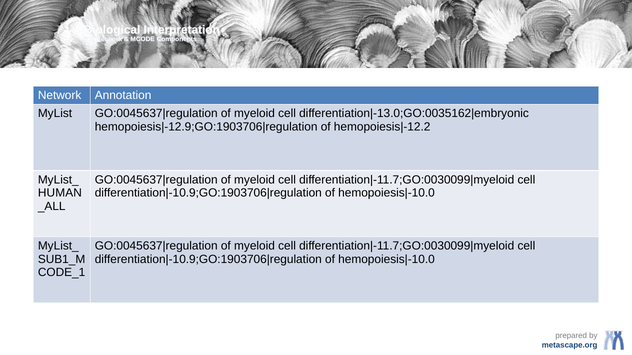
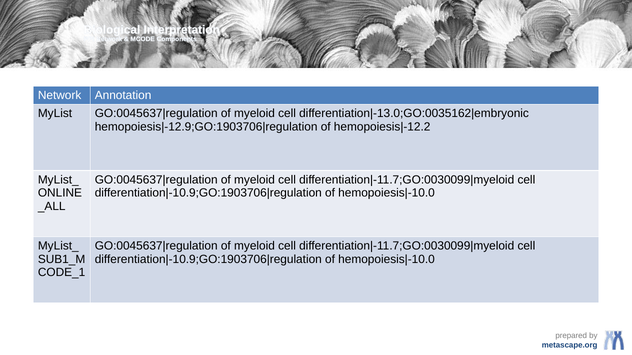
HUMAN: HUMAN -> ONLINE (60, 193)
